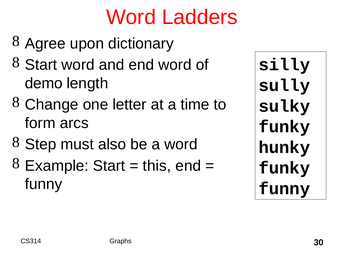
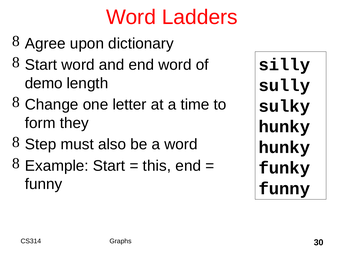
arcs: arcs -> they (74, 123)
funky: funky -> hunky (284, 127)
